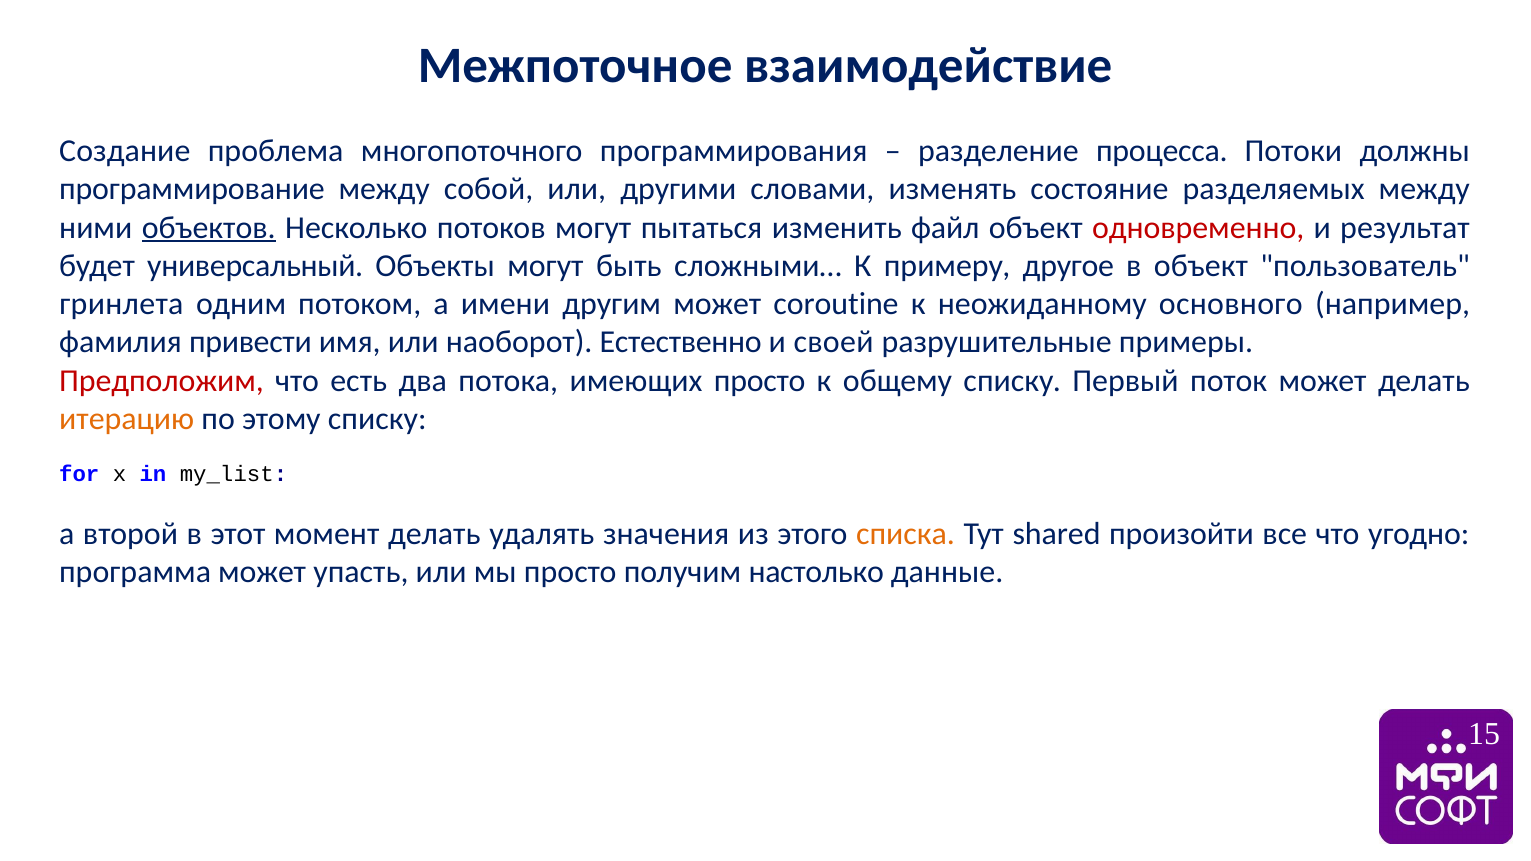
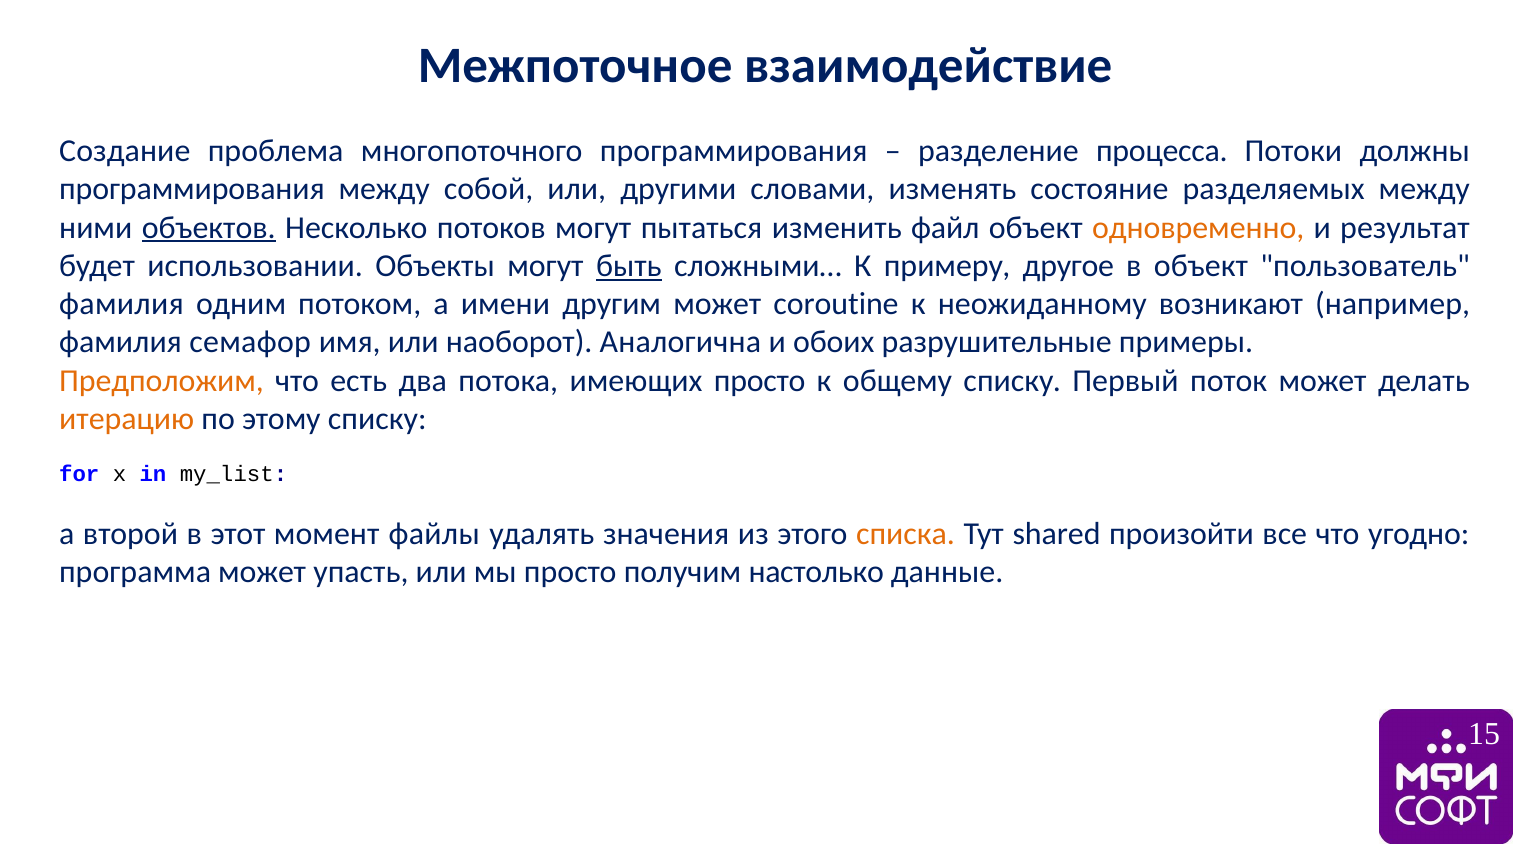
программирование: программирование -> программирования (192, 189)
одновременно colour: red -> orange (1198, 228)
универсальный: универсальный -> использовании (255, 266)
быть underline: none -> present (629, 266)
гринлета: гринлета -> фамилия (121, 304)
основного: основного -> возникают (1231, 304)
привести: привести -> семафор (250, 343)
Естественно: Естественно -> Аналогична (680, 343)
своей: своей -> обоих (834, 343)
Предположим colour: red -> orange (162, 381)
момент делать: делать -> файлы (434, 534)
